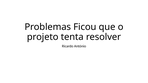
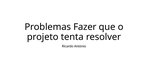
Ficou: Ficou -> Fazer (85, 27)
